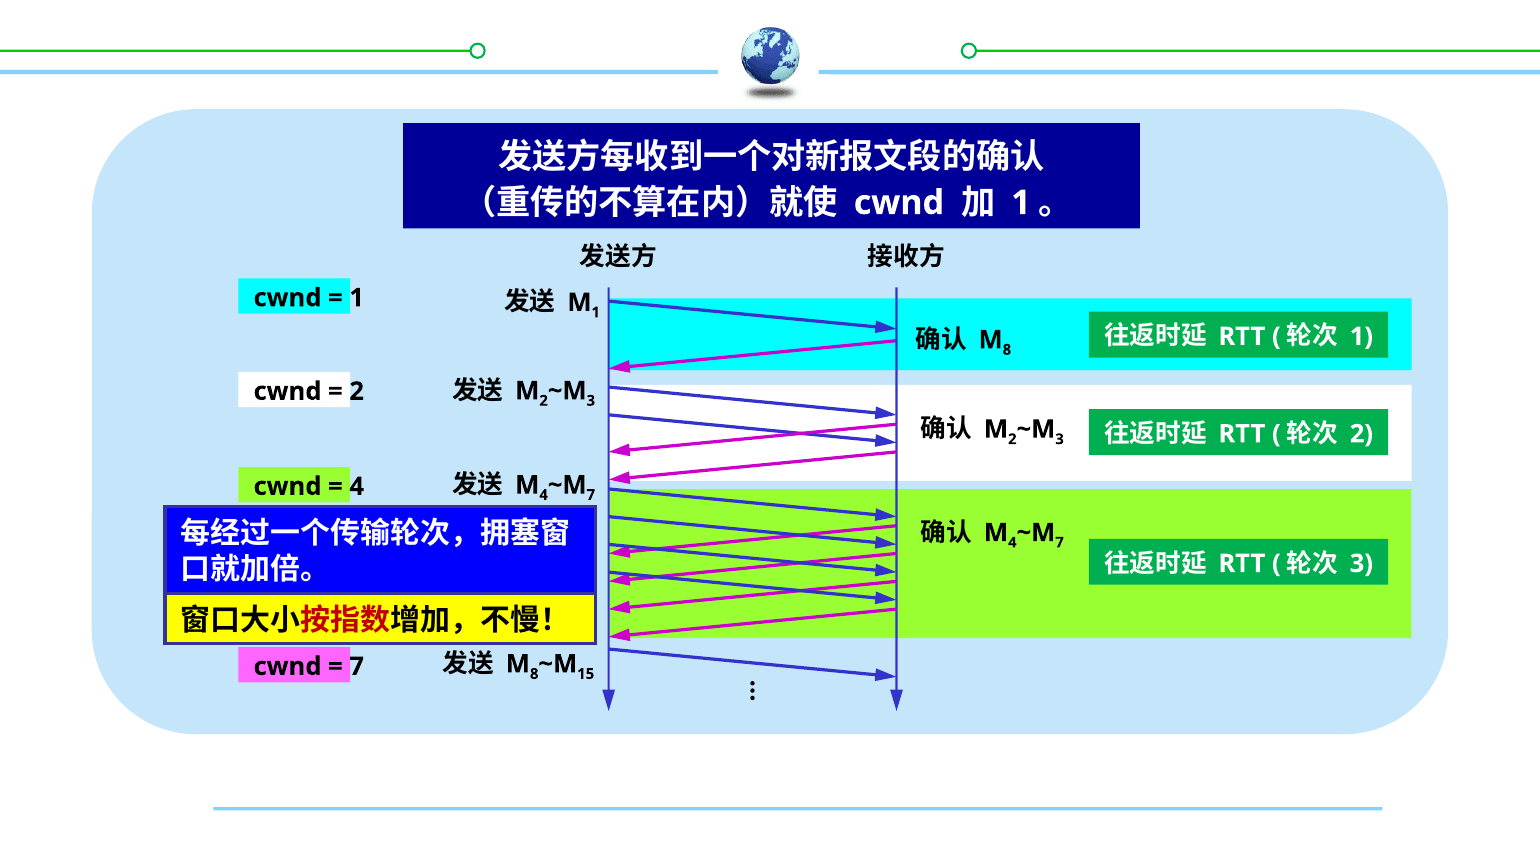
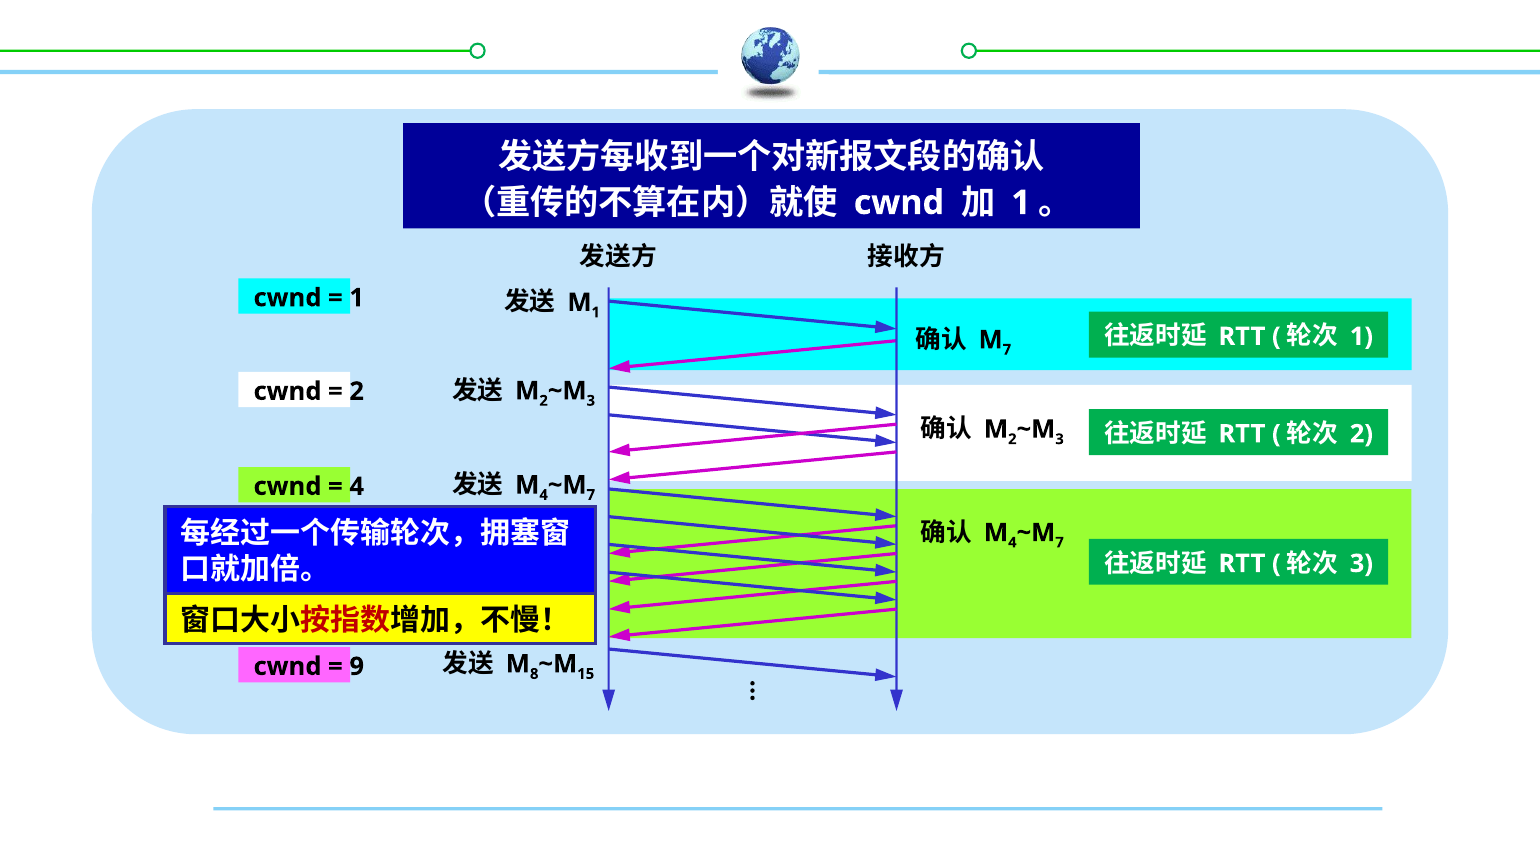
8: 8 -> 7 (1007, 350)
7: 7 -> 9 (357, 667)
